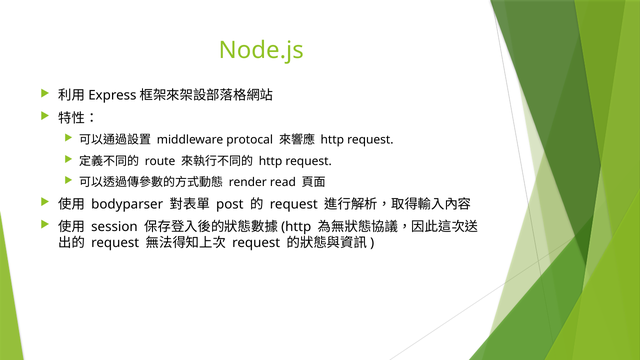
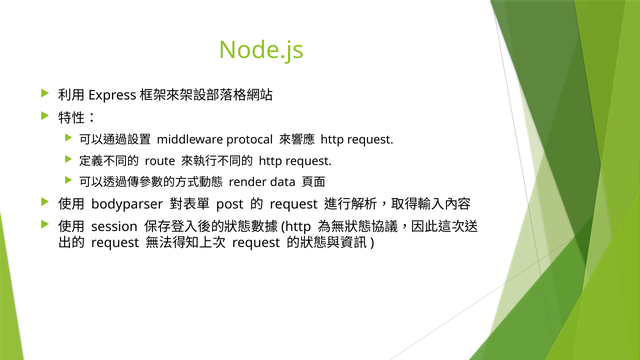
read: read -> data (283, 182)
